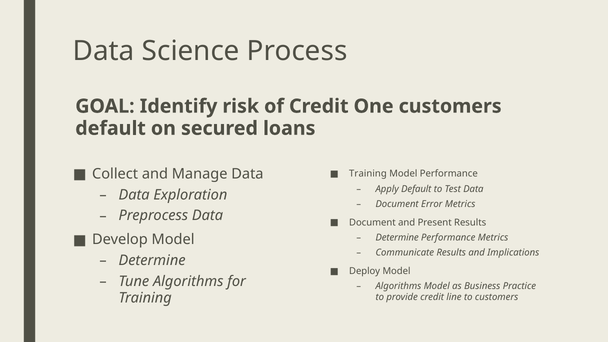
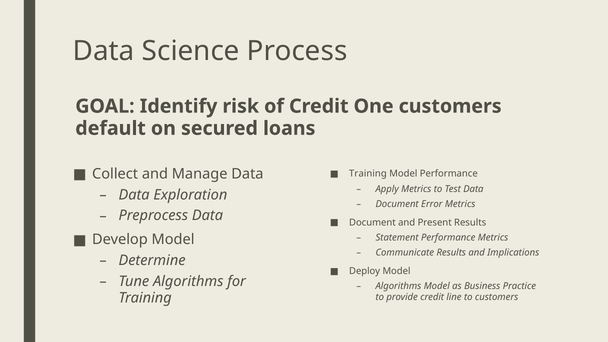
Apply Default: Default -> Metrics (416, 189)
Determine: Determine -> Statement (397, 238)
